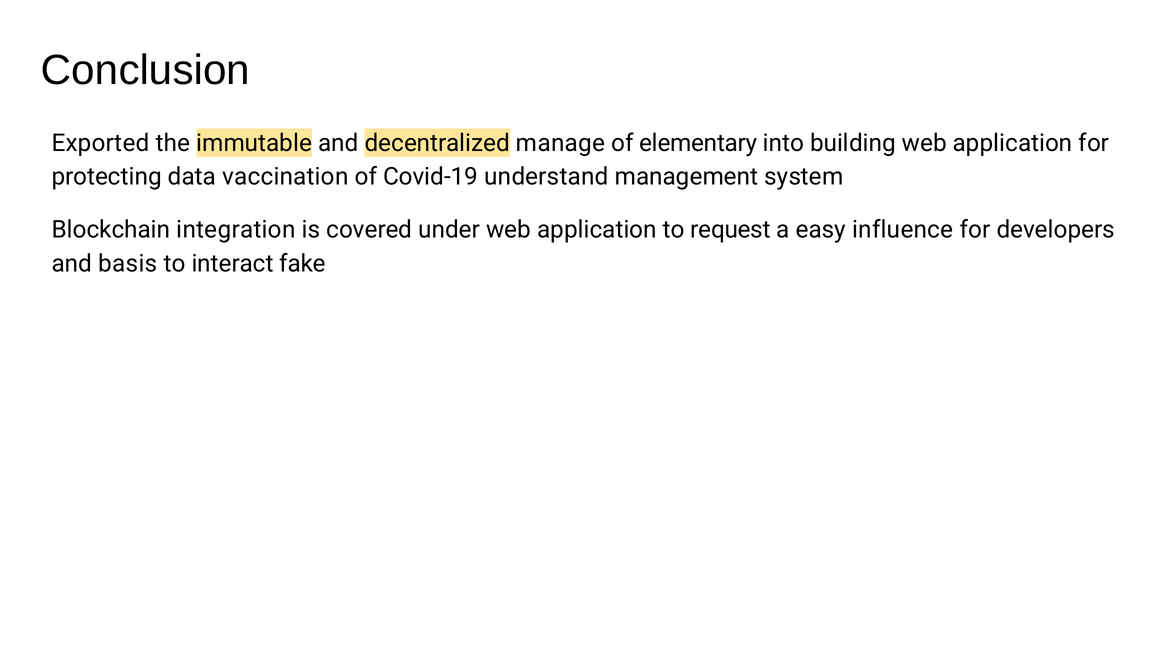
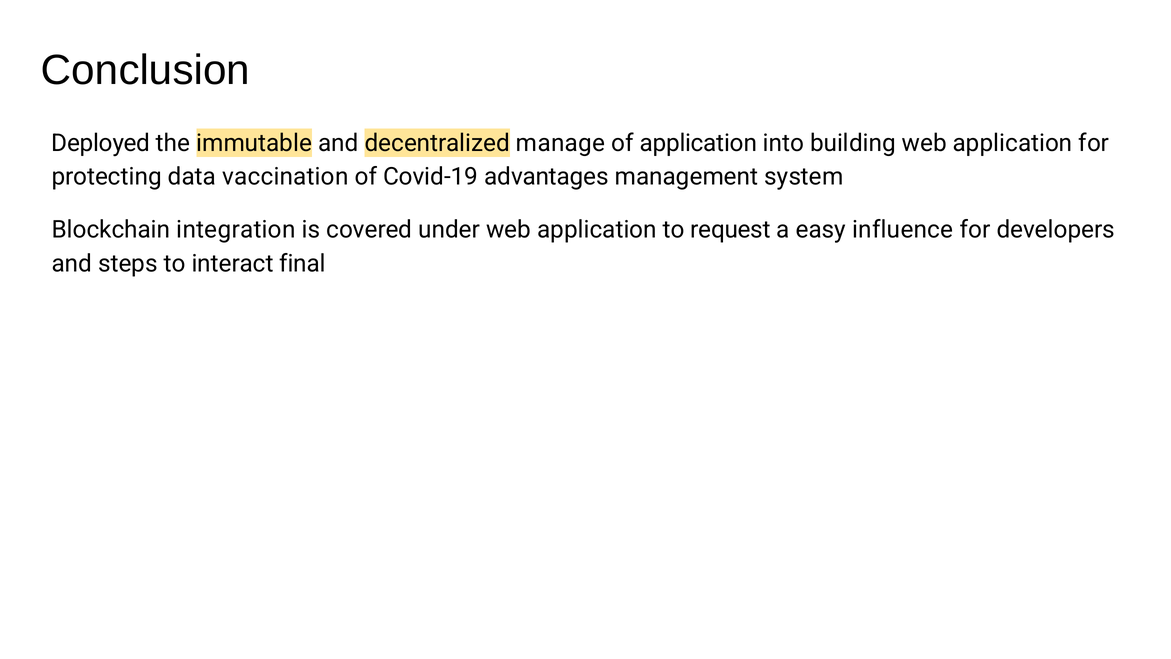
Exported: Exported -> Deployed (101, 143)
of elementary: elementary -> application (698, 143)
understand: understand -> advantages (547, 177)
basis: basis -> steps (128, 263)
fake: fake -> final (302, 263)
